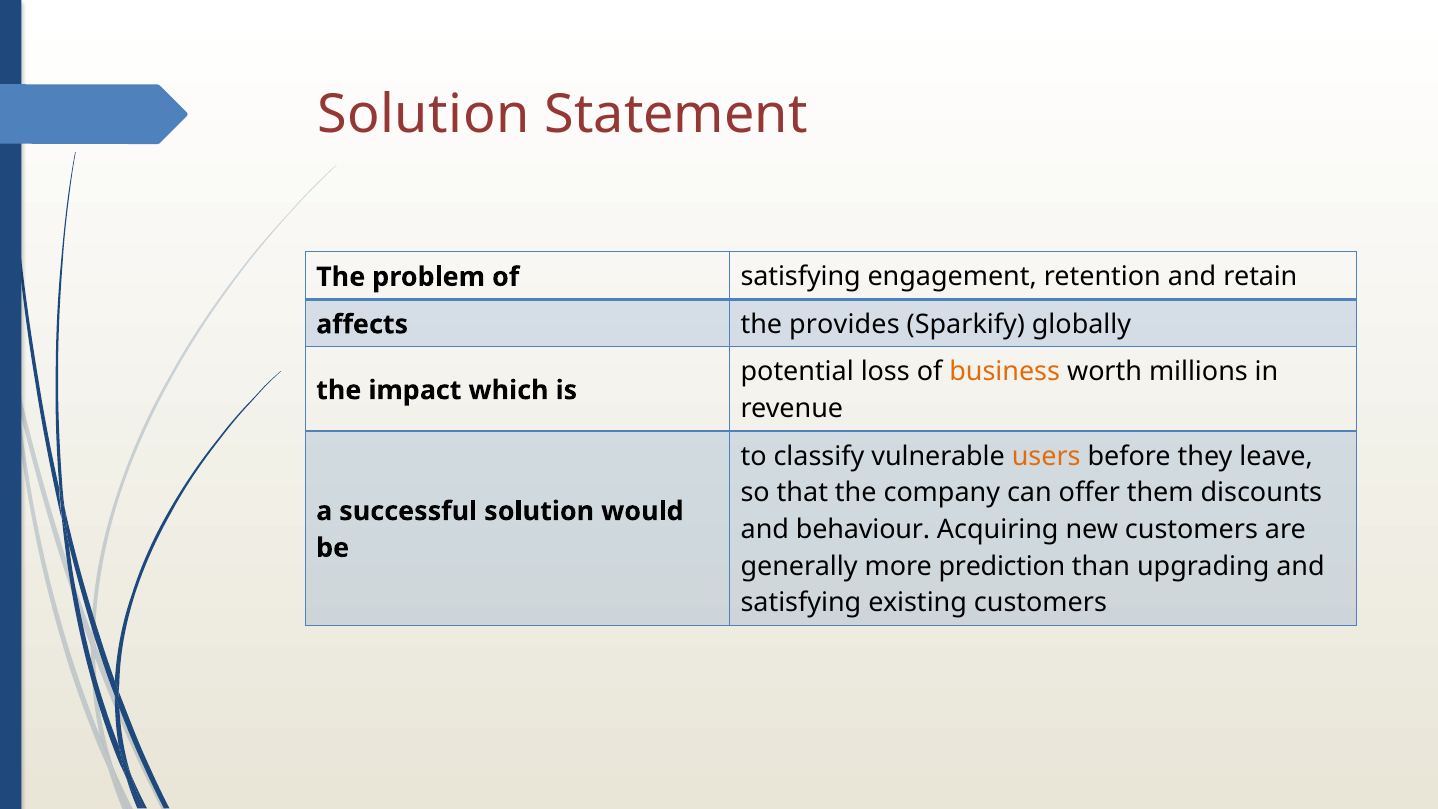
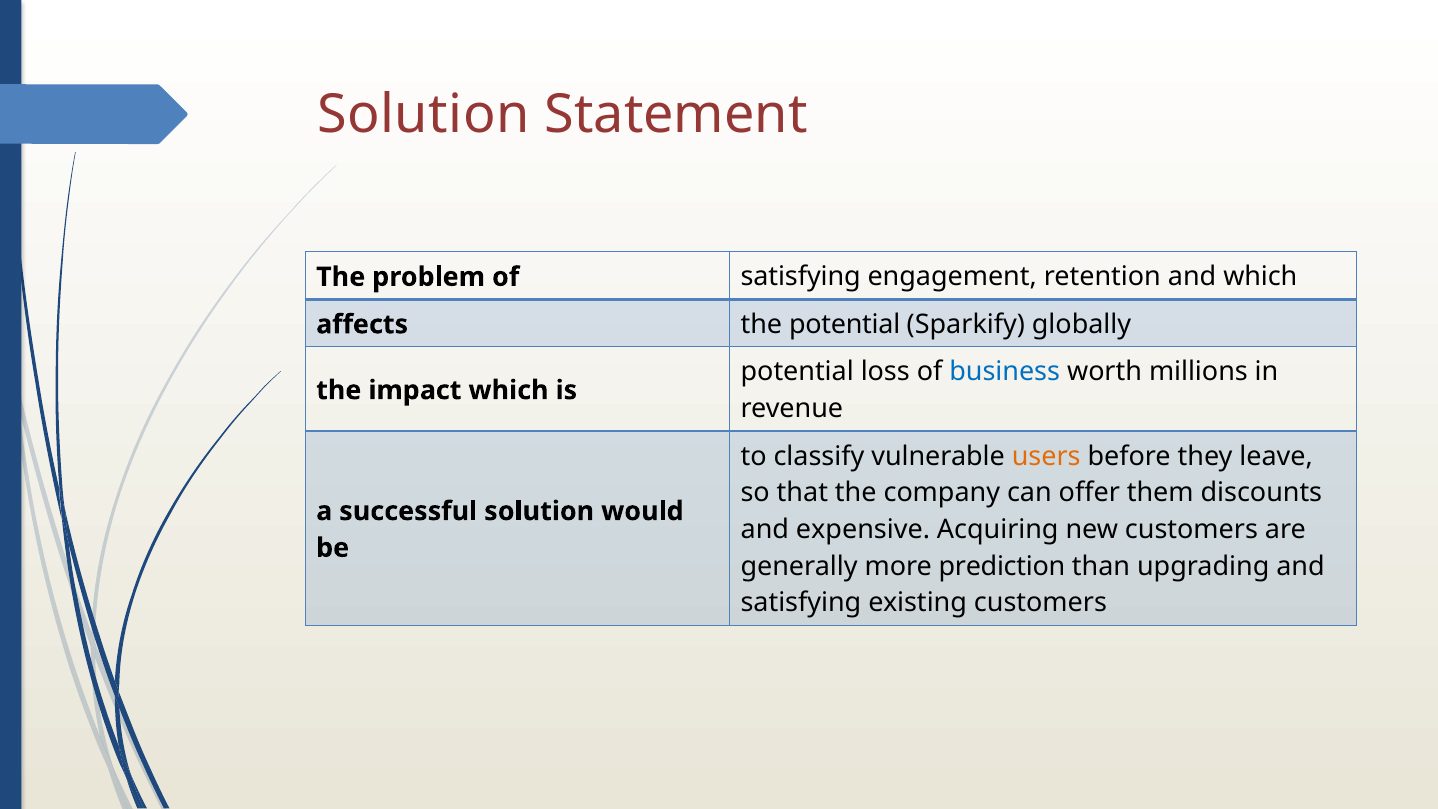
and retain: retain -> which (1260, 277)
the provides: provides -> potential (845, 324)
business colour: orange -> blue (1005, 372)
behaviour: behaviour -> expensive (863, 529)
